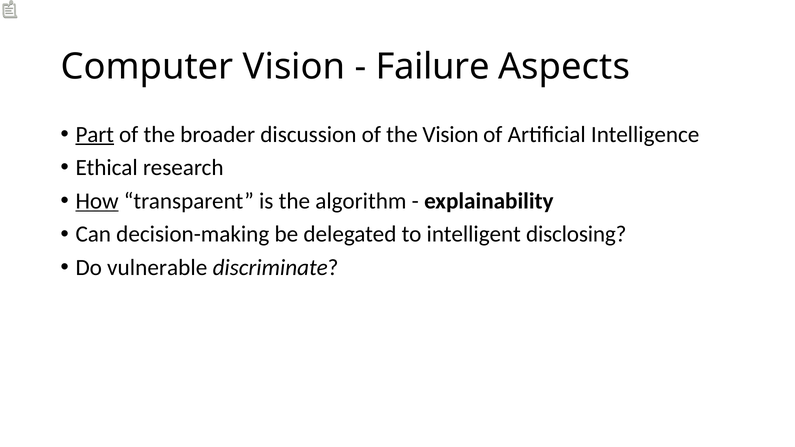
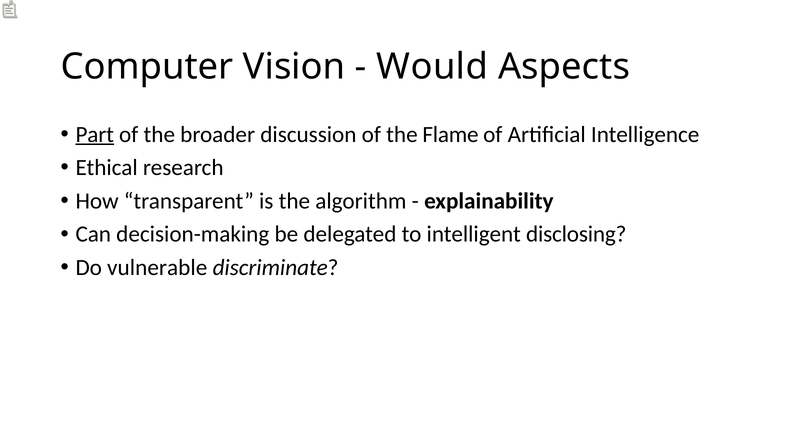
Failure: Failure -> Would (432, 67)
the Vision: Vision -> Flame (451, 134)
How underline: present -> none (97, 201)
